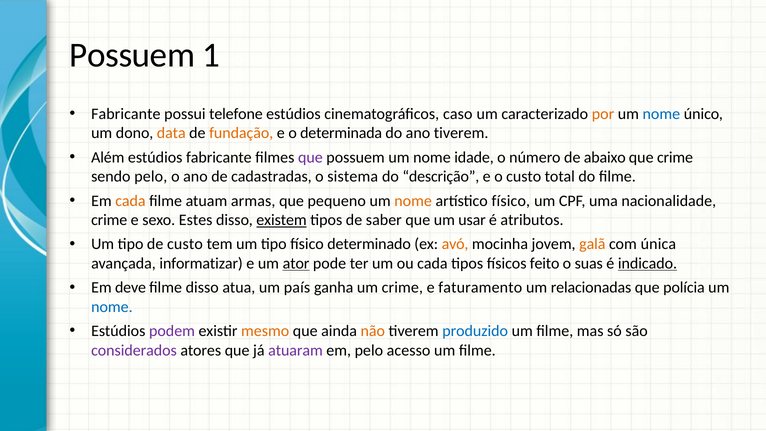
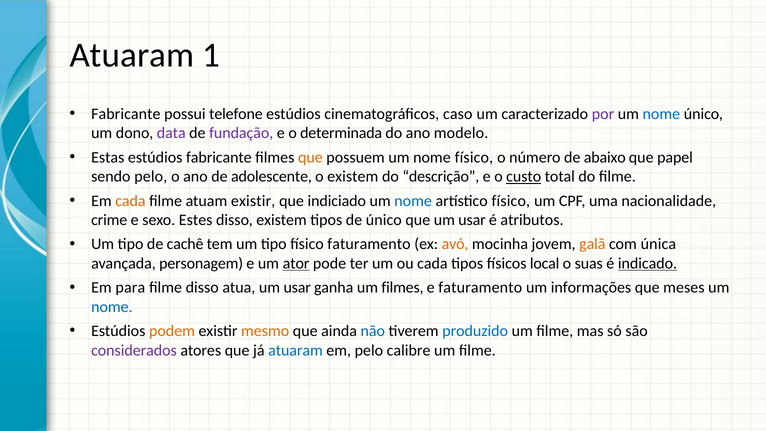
Possuem: Possuem -> Atuaram (132, 55)
por colour: orange -> purple (603, 114)
data colour: orange -> purple (171, 133)
fundação colour: orange -> purple (241, 133)
ano tiverem: tiverem -> modelo (461, 133)
Além: Além -> Estas (108, 157)
que colour: purple -> orange (310, 157)
nome idade: idade -> físico (474, 157)
que crime: crime -> papel (675, 157)
cadastradas: cadastradas -> adolescente (271, 176)
o sistema: sistema -> existem (353, 176)
custo underline: none -> present (524, 176)
atuam armas: armas -> existir (253, 201)
pequeno: pequeno -> indiciado (337, 201)
nome colour: orange -> blue (413, 201)
existem underline: present -> none (282, 220)
de saber: saber -> único (384, 220)
de custo: custo -> cachê (185, 244)
físico determinado: determinado -> faturamento (369, 244)
informatizar: informatizar -> personagem (201, 263)
feito: feito -> local (545, 263)
deve: deve -> para (130, 288)
atua um país: país -> usar (297, 288)
um crime: crime -> filmes (403, 288)
relacionadas: relacionadas -> informações (591, 288)
polícia: polícia -> meses (684, 288)
podem colour: purple -> orange (172, 331)
não colour: orange -> blue (373, 331)
atuaram colour: purple -> blue (295, 350)
acesso: acesso -> calibre (409, 350)
